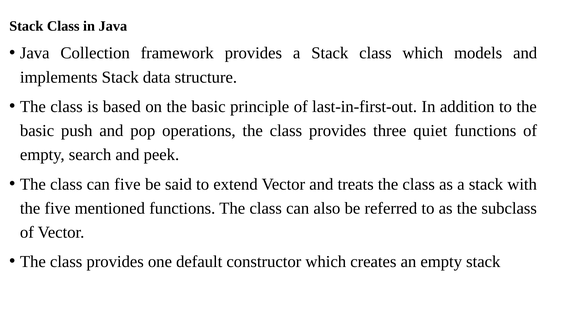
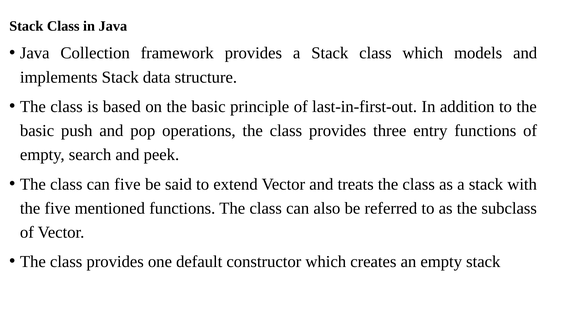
quiet: quiet -> entry (430, 131)
